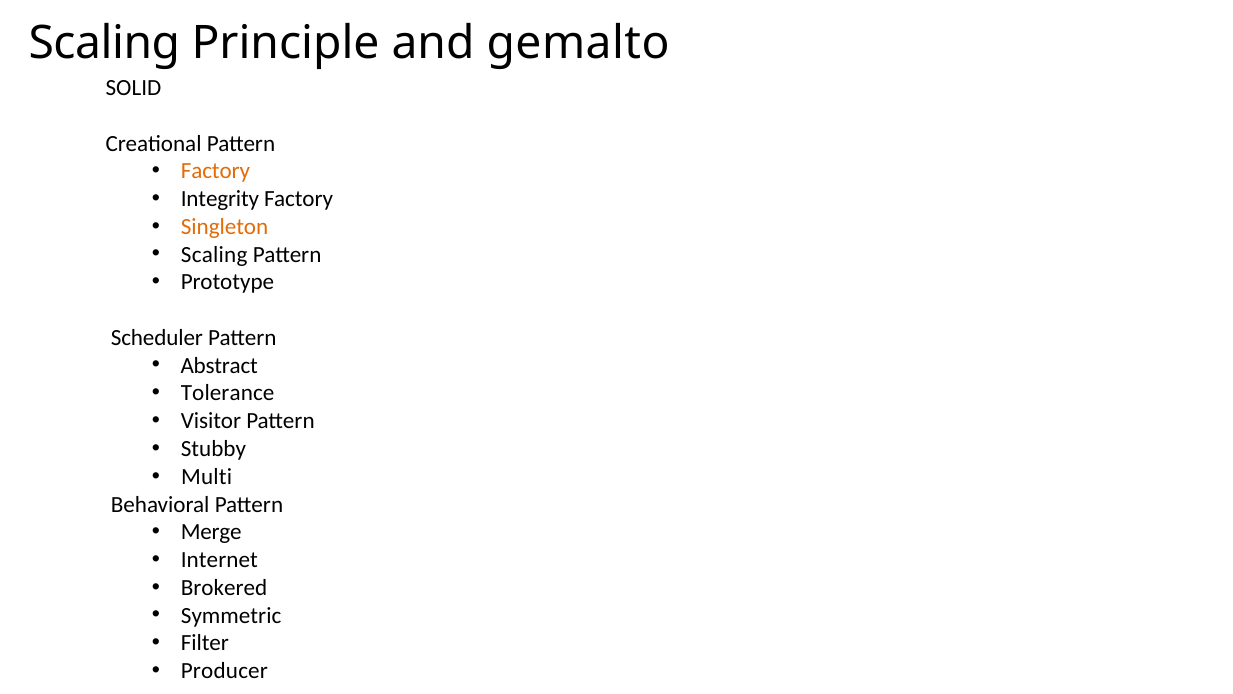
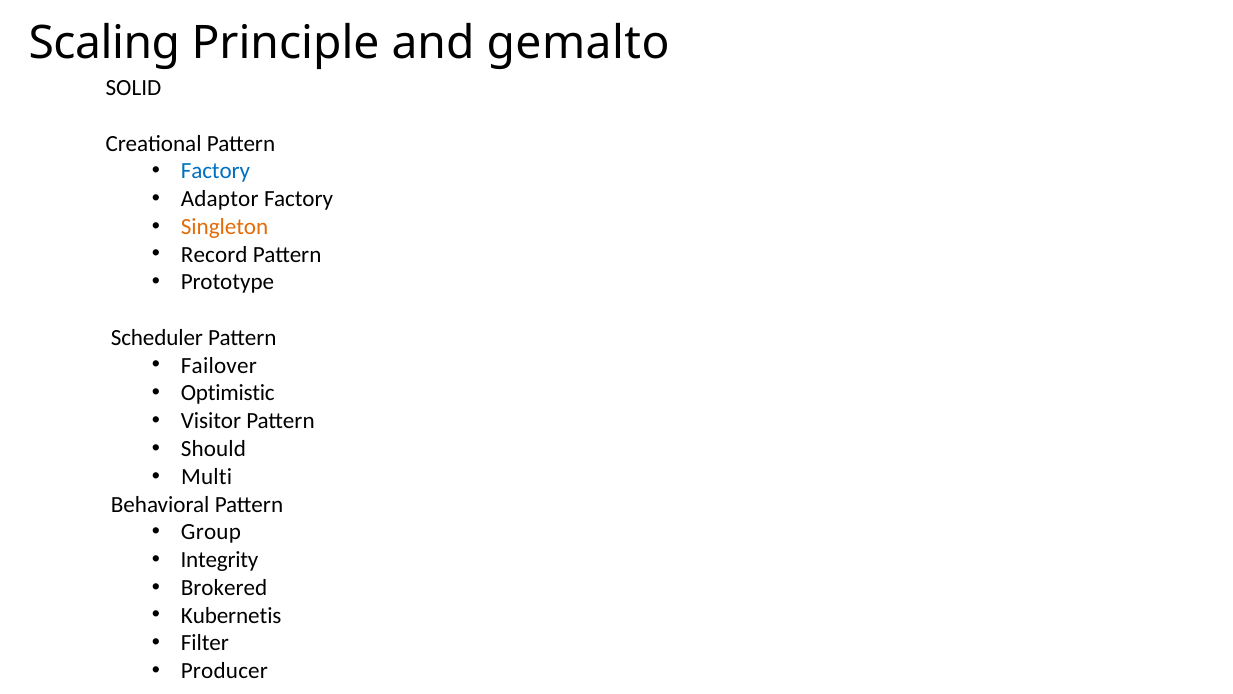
Factory colour: orange -> blue (215, 171)
Integrity: Integrity -> Adaptor (220, 199)
Scaling: Scaling -> Record (214, 254)
Abstract: Abstract -> Failover (219, 365)
Tolerance: Tolerance -> Optimistic (228, 393)
Stubby: Stubby -> Should (213, 449)
Merge: Merge -> Group (211, 532)
Internet: Internet -> Integrity (219, 560)
Symmetric: Symmetric -> Kubernetis (231, 615)
